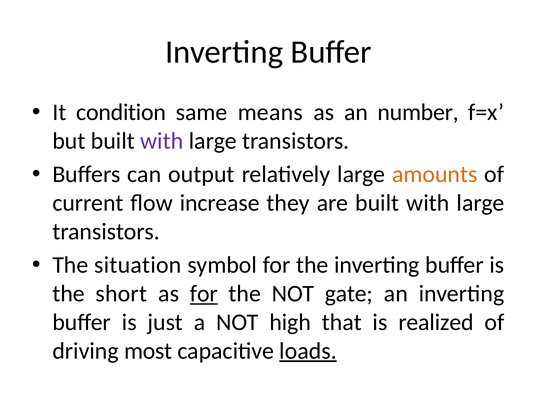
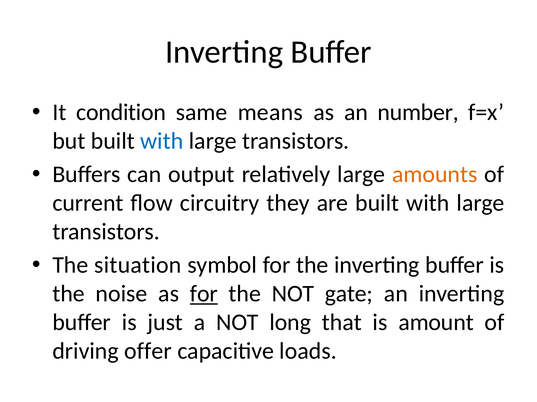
with colour: purple -> blue (162, 141)
increase: increase -> circuitry (220, 203)
short: short -> noise (121, 294)
high: high -> long (290, 323)
realized: realized -> amount (436, 323)
most: most -> offer (148, 352)
loads underline: present -> none (308, 352)
